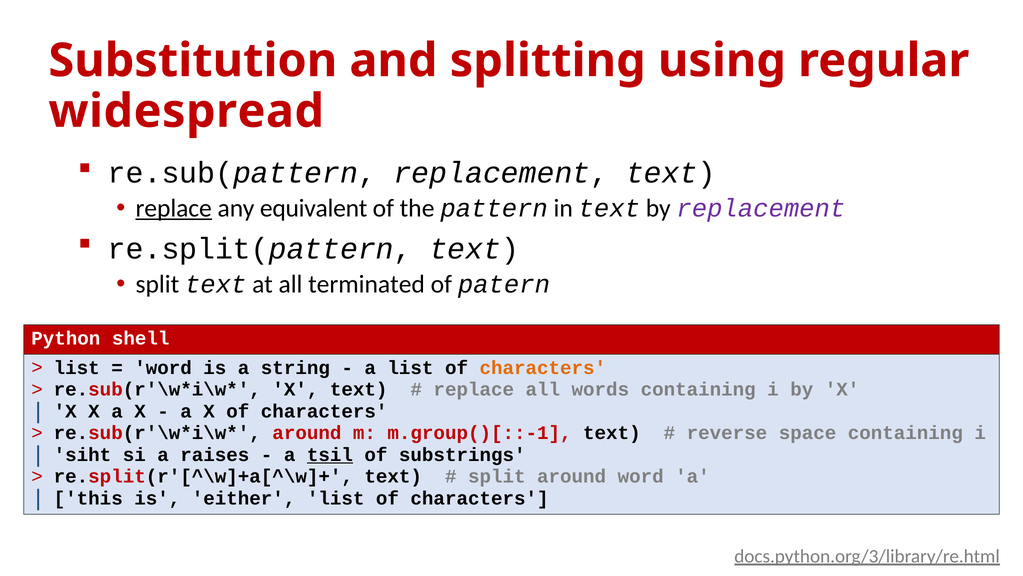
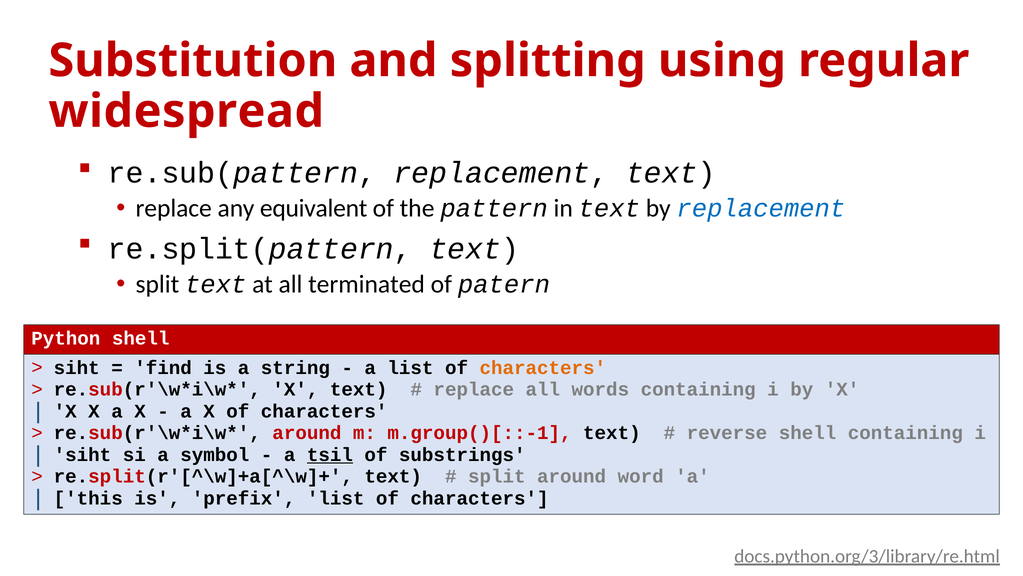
replace underline: present -> none (174, 208)
replacement colour: purple -> blue (761, 208)
list: list -> siht (77, 367)
word: word -> find (163, 367)
reverse space: space -> shell (808, 433)
raises: raises -> symbol (215, 454)
either: either -> prefix (244, 498)
